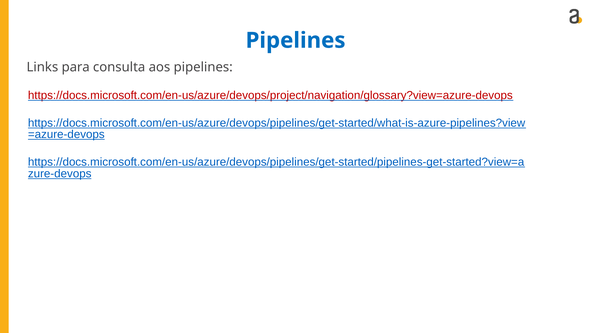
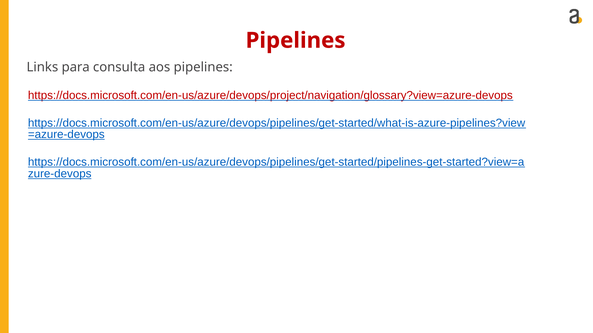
Pipelines colour: blue -> red (296, 40)
